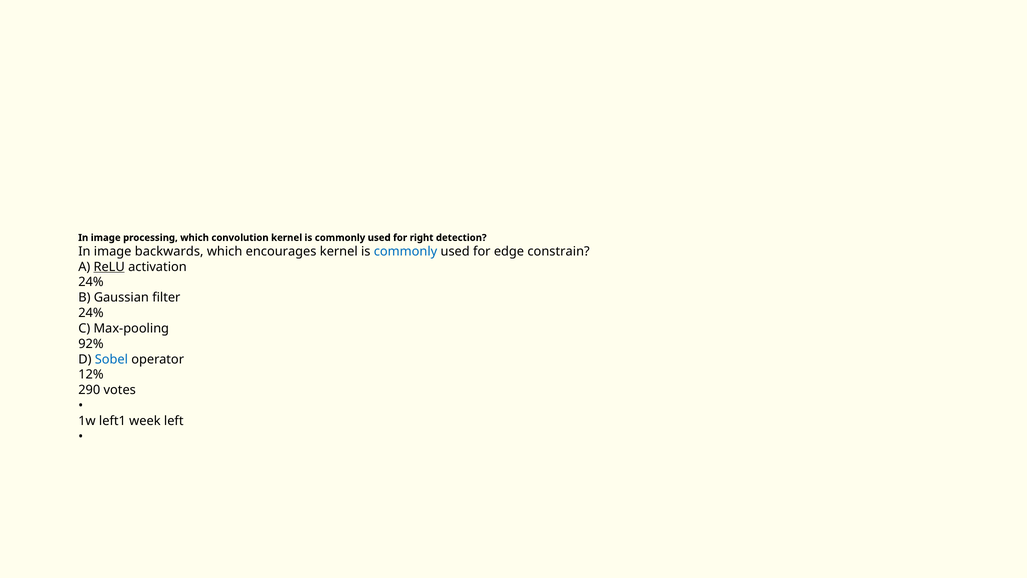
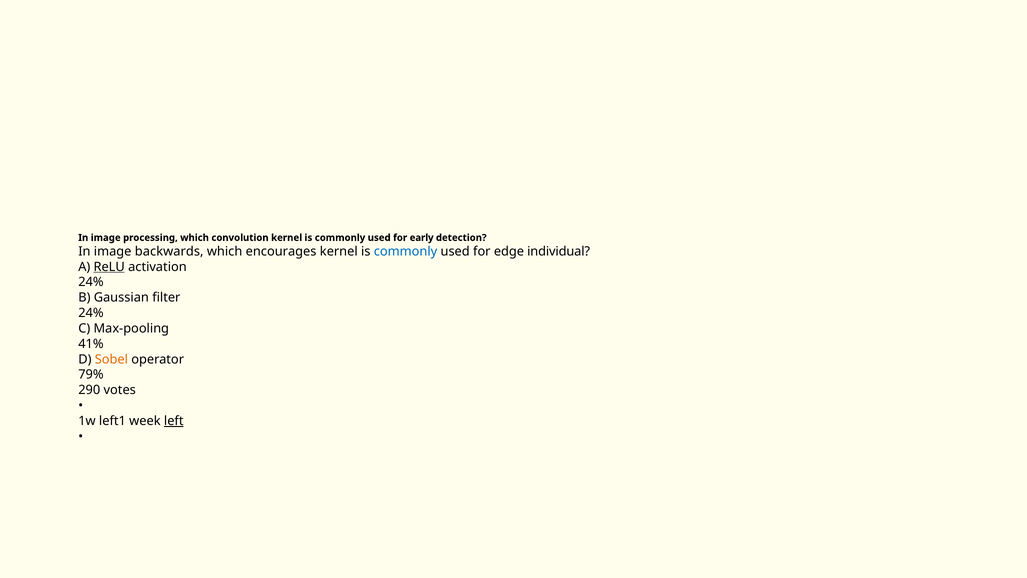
right: right -> early (422, 238)
constrain: constrain -> individual (559, 251)
92%: 92% -> 41% (91, 344)
Sobel colour: blue -> orange (111, 359)
12%: 12% -> 79% (91, 375)
left underline: none -> present (174, 421)
